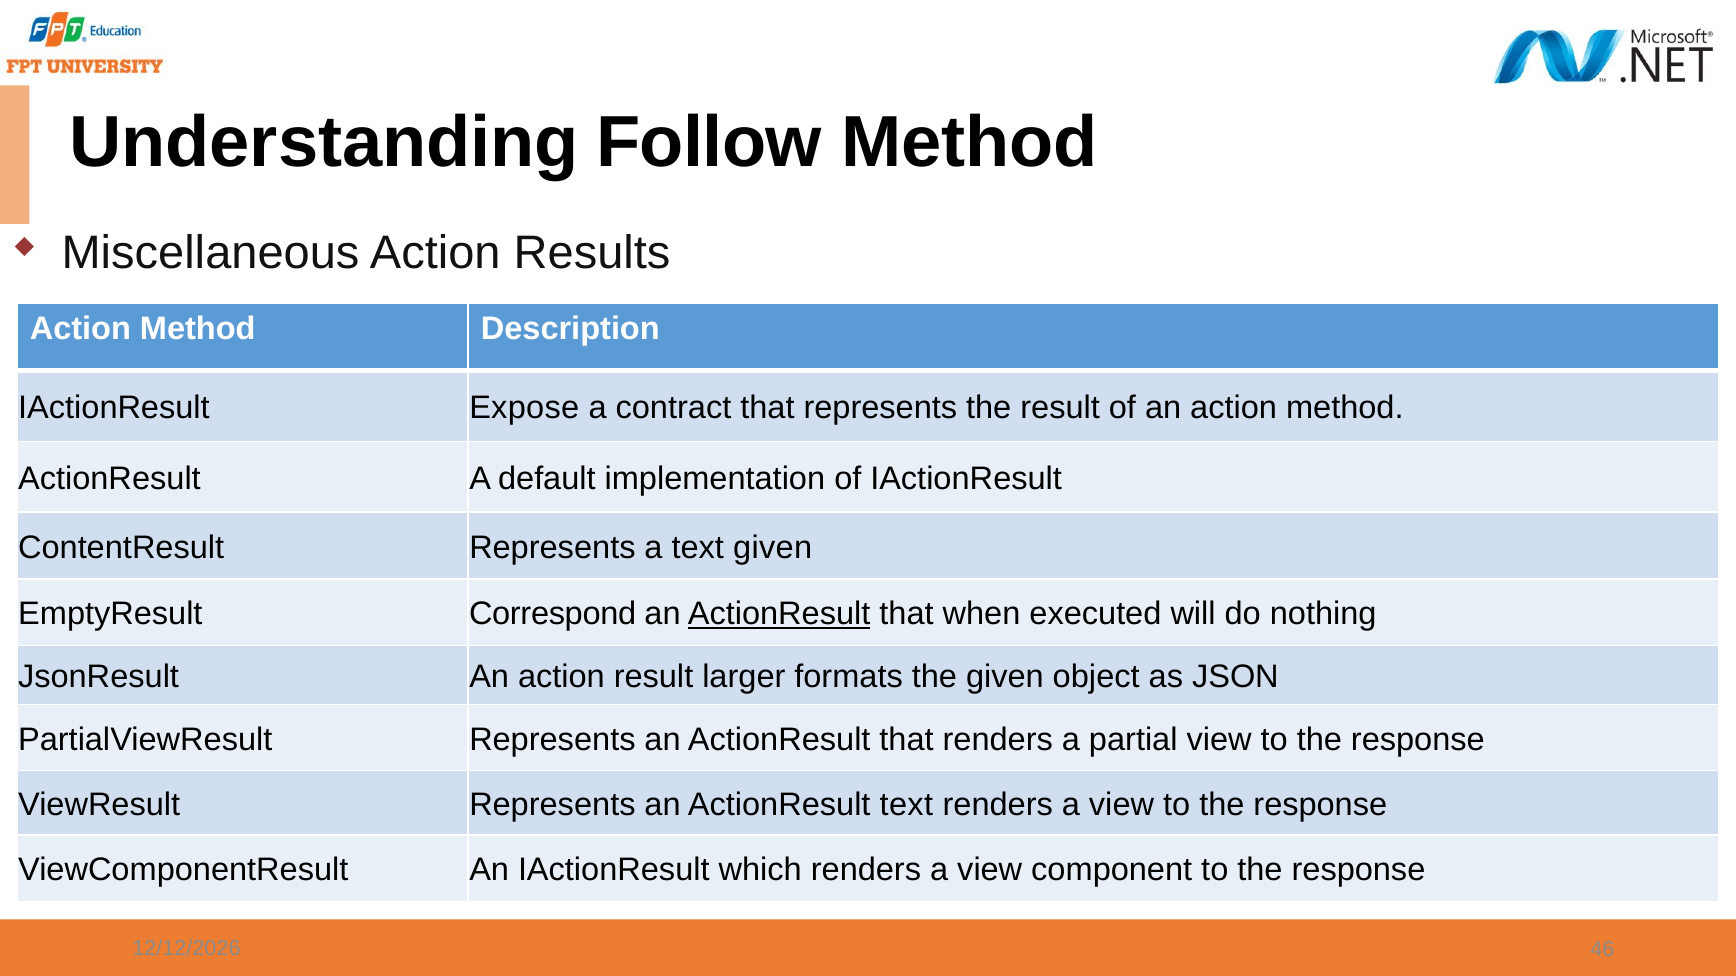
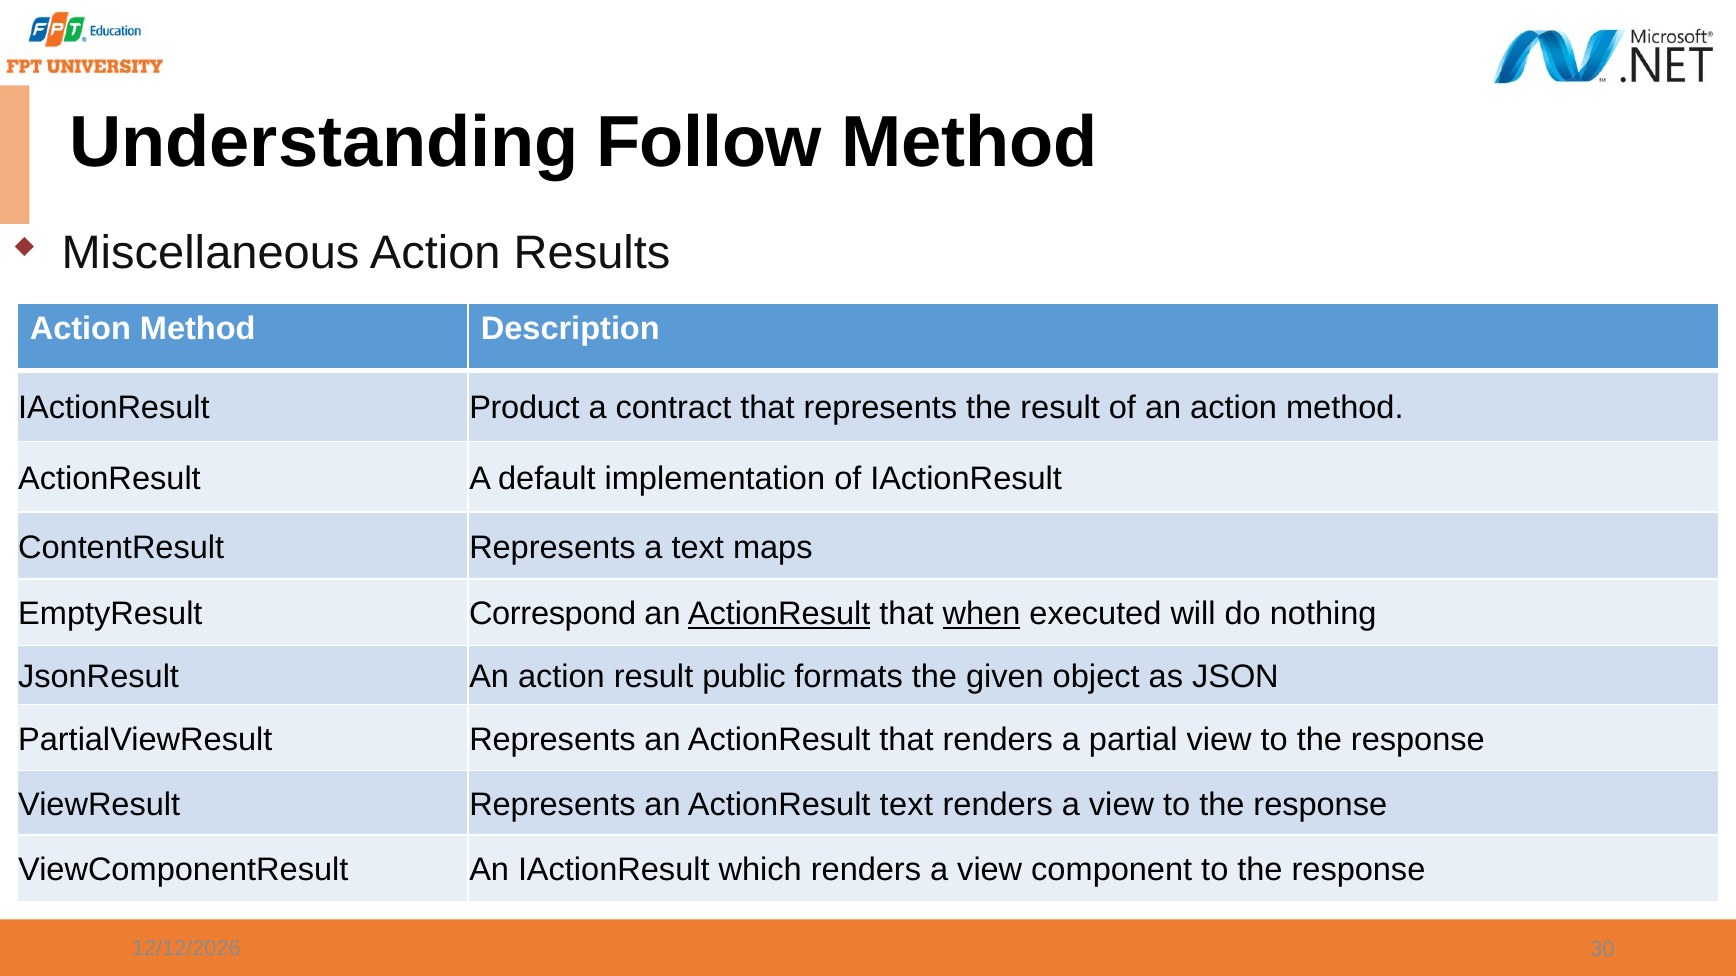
Expose: Expose -> Product (525, 408)
text given: given -> maps (773, 548)
when underline: none -> present (982, 614)
larger: larger -> public (744, 677)
46: 46 -> 30 (1602, 950)
